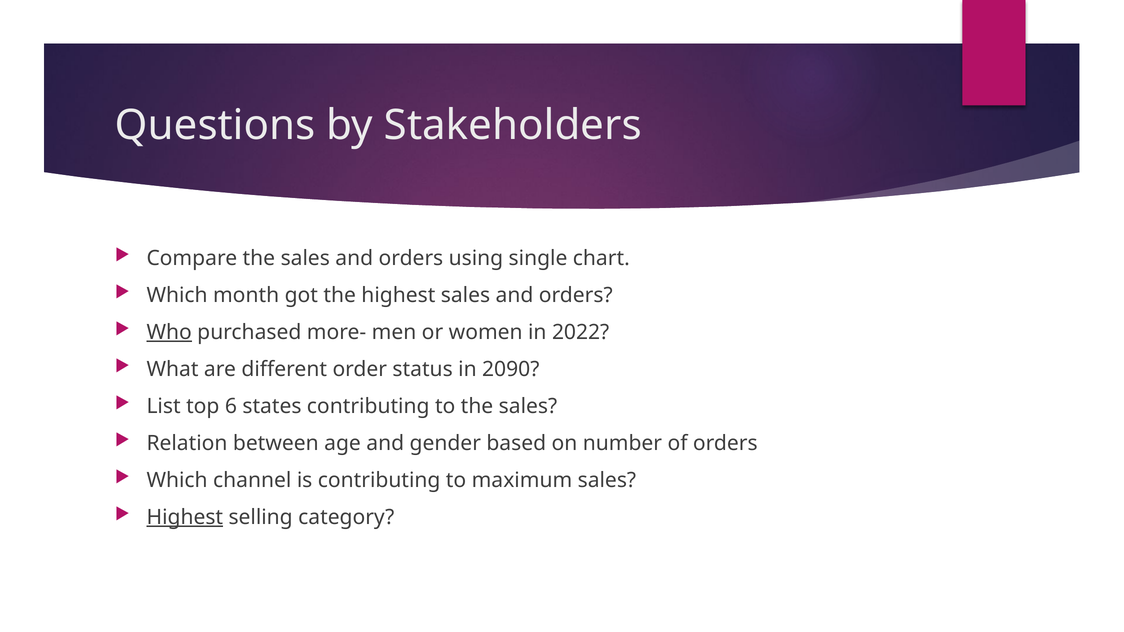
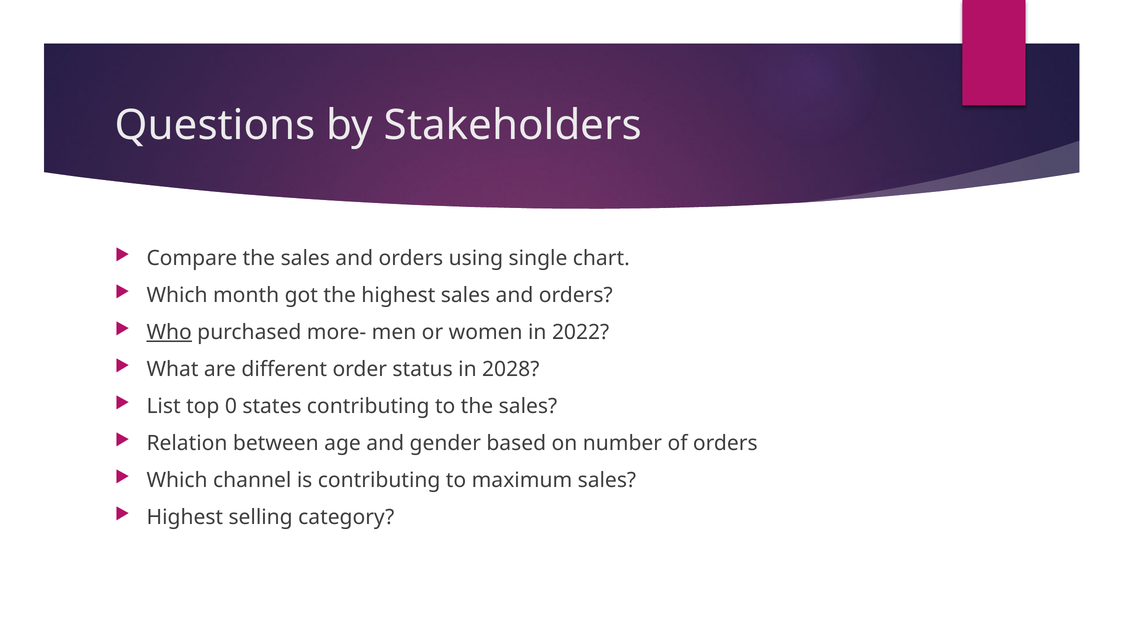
2090: 2090 -> 2028 (511, 369)
6: 6 -> 0 (231, 406)
Highest underline: present -> none (185, 517)
